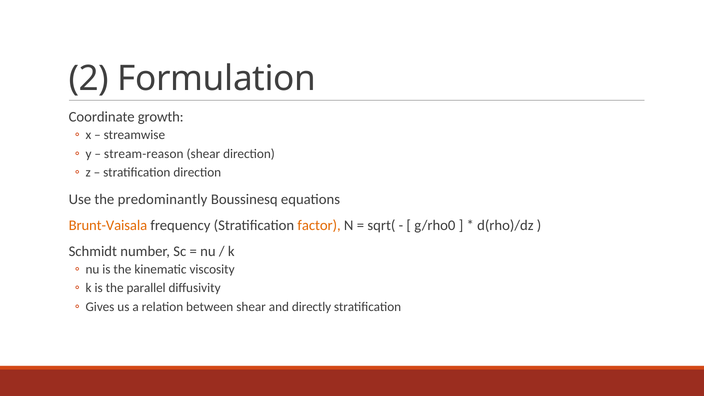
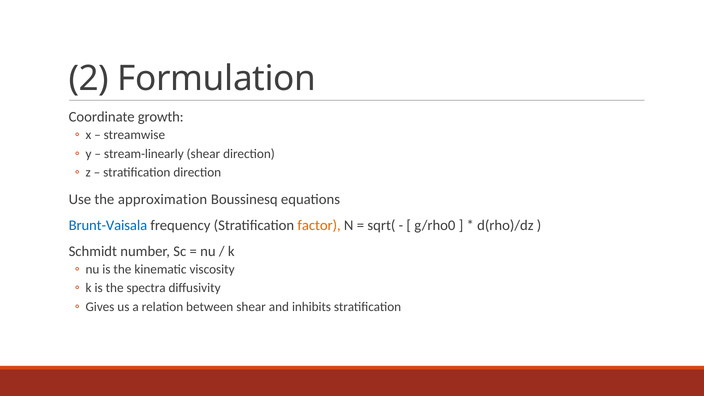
stream-reason: stream-reason -> stream-linearly (144, 154)
predominantly: predominantly -> approximation (163, 199)
Brunt-Vaisala colour: orange -> blue (108, 225)
parallel: parallel -> spectra (146, 288)
directly: directly -> inhibits (312, 307)
